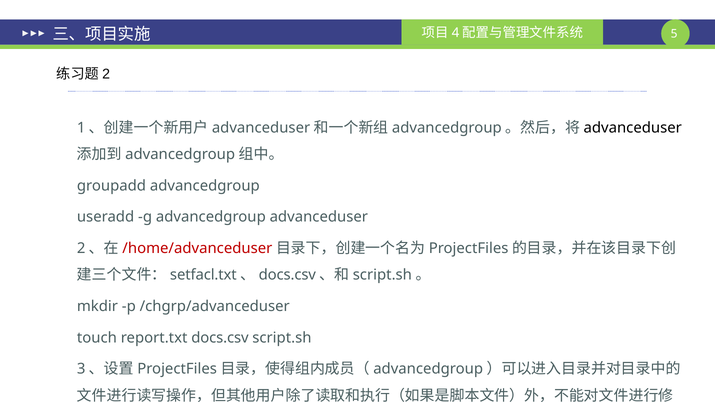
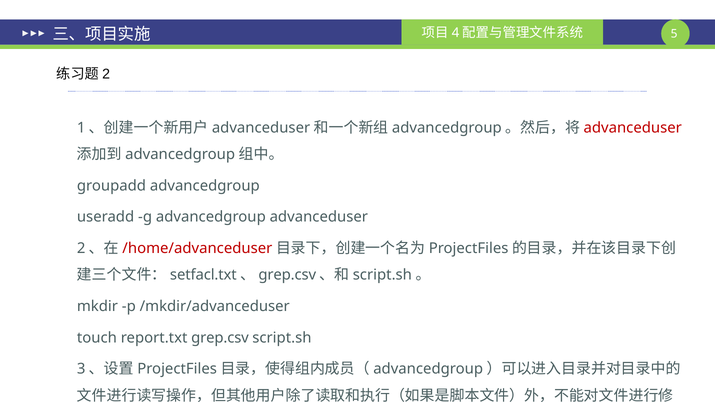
advanceduser colour: black -> red (633, 128)
docs.csv: docs.csv -> grep.csv (287, 275)
/chgrp/advanceduser: /chgrp/advanceduser -> /mkdir/advanceduser (215, 306)
report.txt docs.csv: docs.csv -> grep.csv (220, 338)
